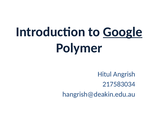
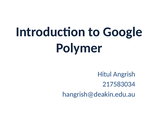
Google underline: present -> none (123, 32)
